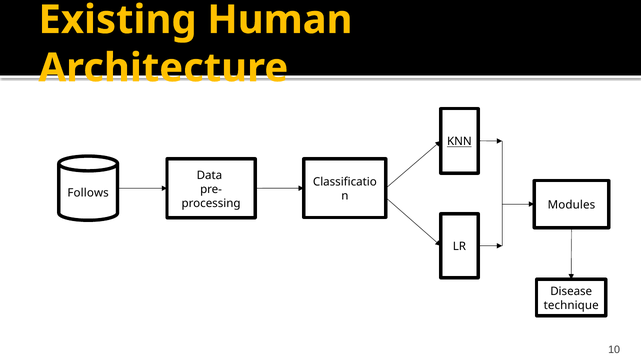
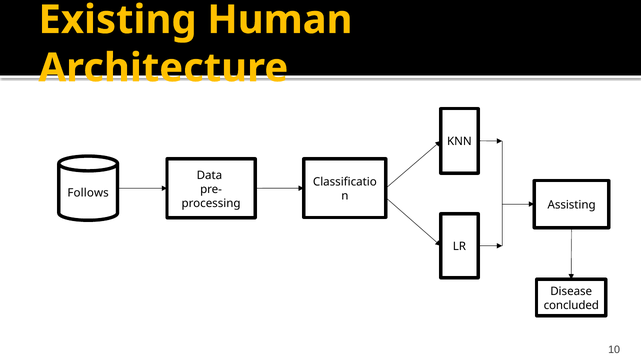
KNN underline: present -> none (459, 141)
Modules: Modules -> Assisting (572, 205)
technique: technique -> concluded (571, 305)
